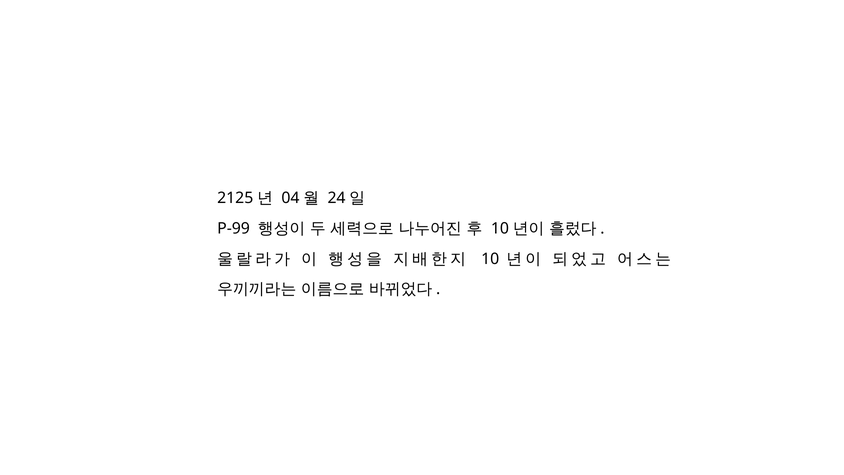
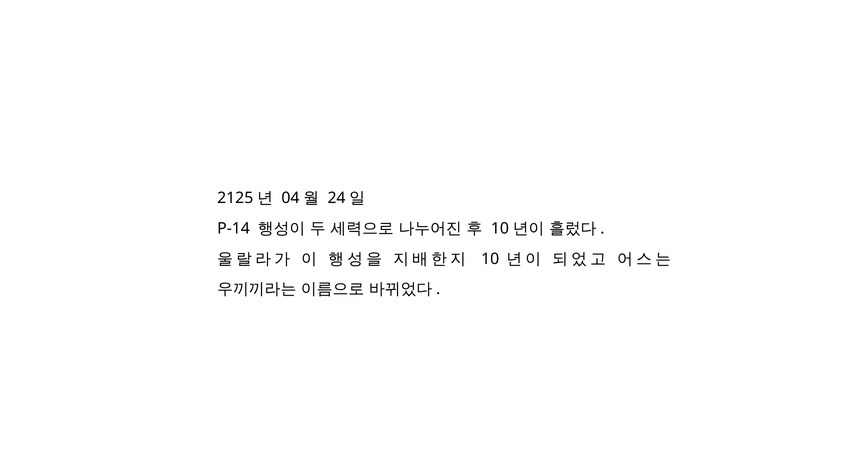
P-99: P-99 -> P-14 (234, 228)
